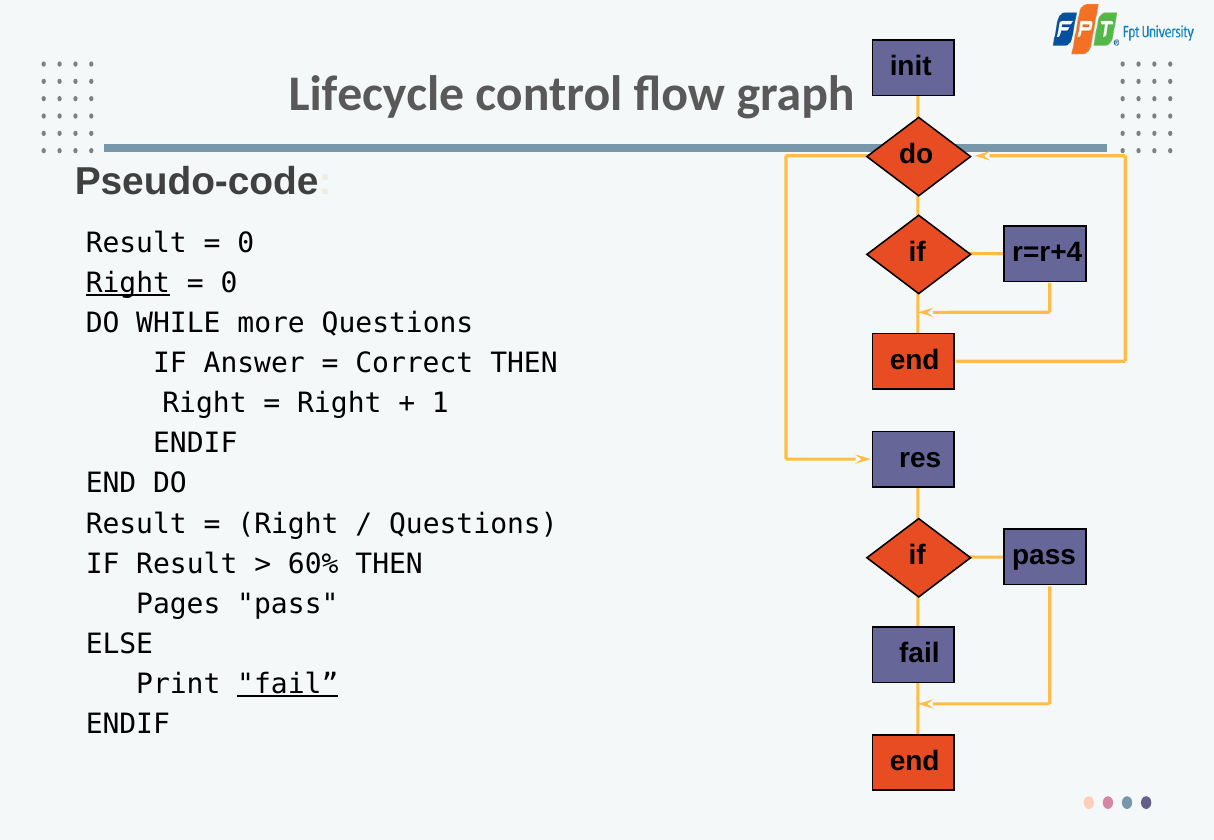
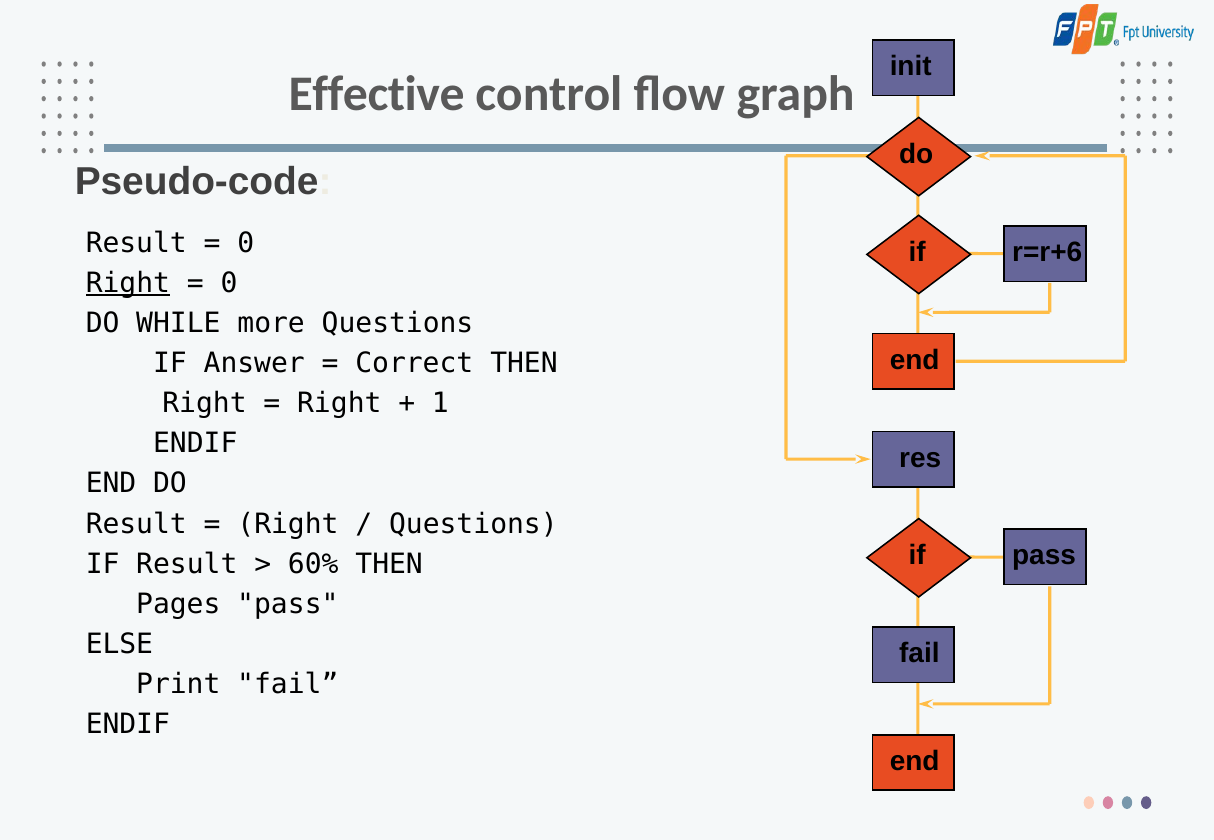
Lifecycle: Lifecycle -> Effective (377, 94)
r=r+4: r=r+4 -> r=r+6 (1047, 253)
fail underline: present -> none (288, 684)
